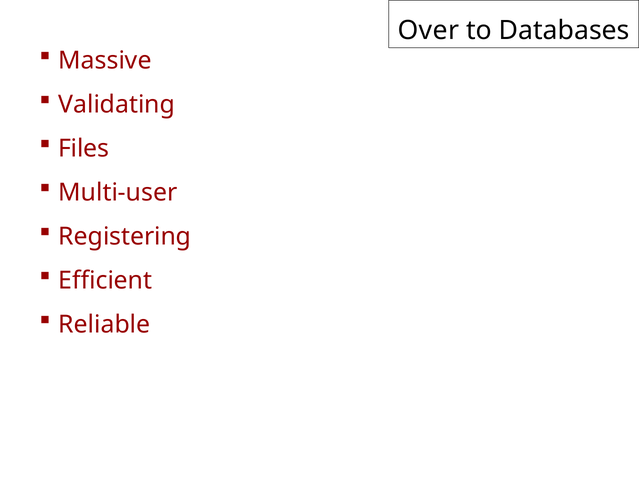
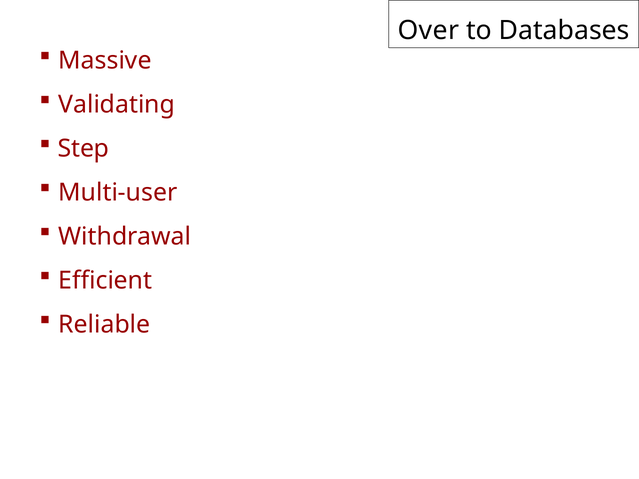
Files: Files -> Step (84, 149)
Registering: Registering -> Withdrawal (125, 237)
